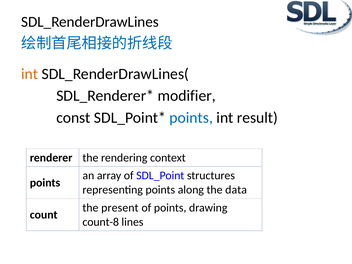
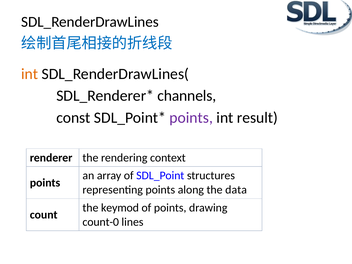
modifier: modifier -> channels (187, 96)
points colour: blue -> purple (191, 118)
present: present -> keymod (120, 208)
count-8: count-8 -> count-0 (101, 222)
